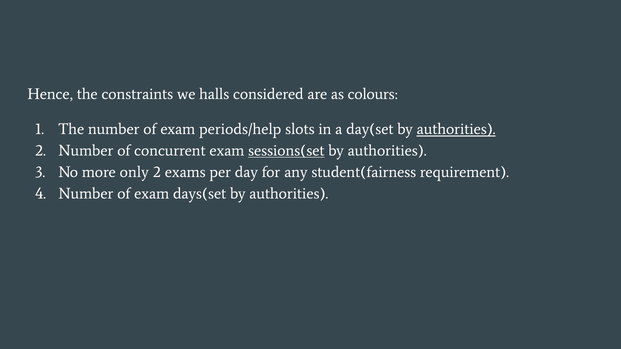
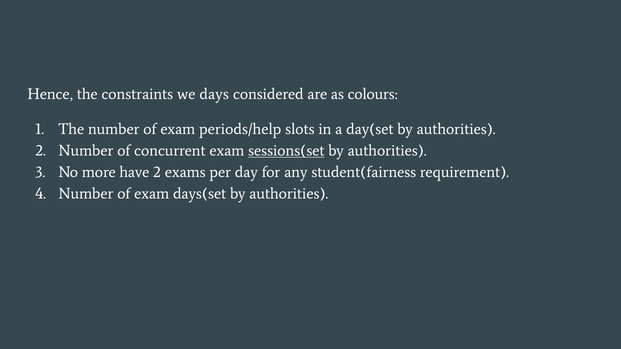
halls: halls -> days (214, 94)
authorities underline: present -> none (456, 129)
only: only -> have (134, 172)
